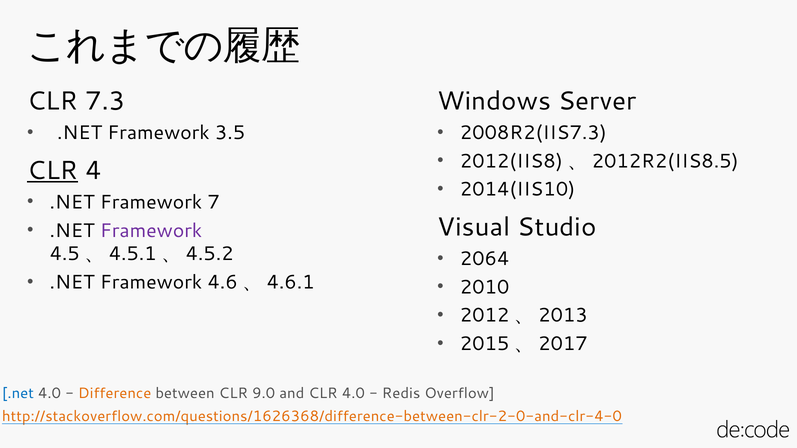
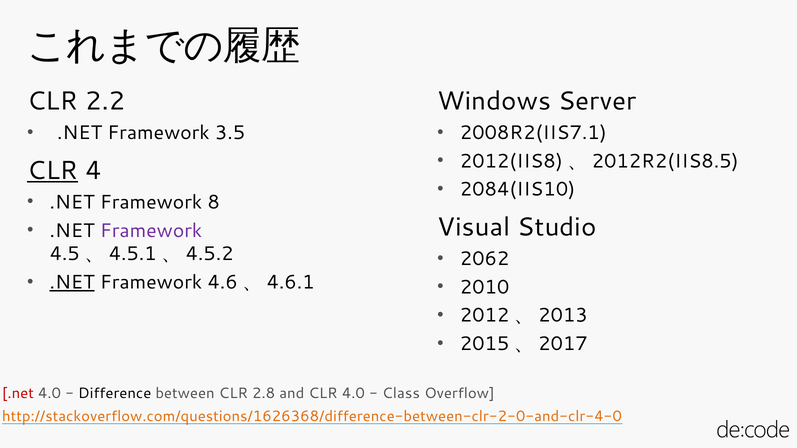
7.3: 7.3 -> 2.2 (105, 101)
2008R2(IIS7.3: 2008R2(IIS7.3 -> 2008R2(IIS7.1 (533, 133)
2014(IIS10: 2014(IIS10 -> 2084(IIS10 (518, 190)
7: 7 -> 8 (214, 202)
2064: 2064 -> 2062 (485, 259)
.NET underline: none -> present (72, 283)
.net colour: blue -> red (18, 393)
Difference colour: orange -> black (115, 393)
9.0: 9.0 -> 2.8 (264, 393)
Redis: Redis -> Class (401, 393)
